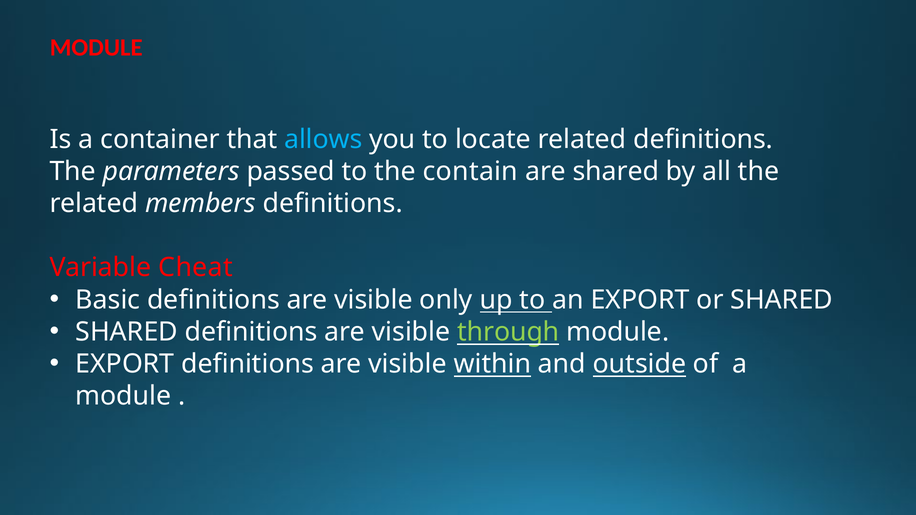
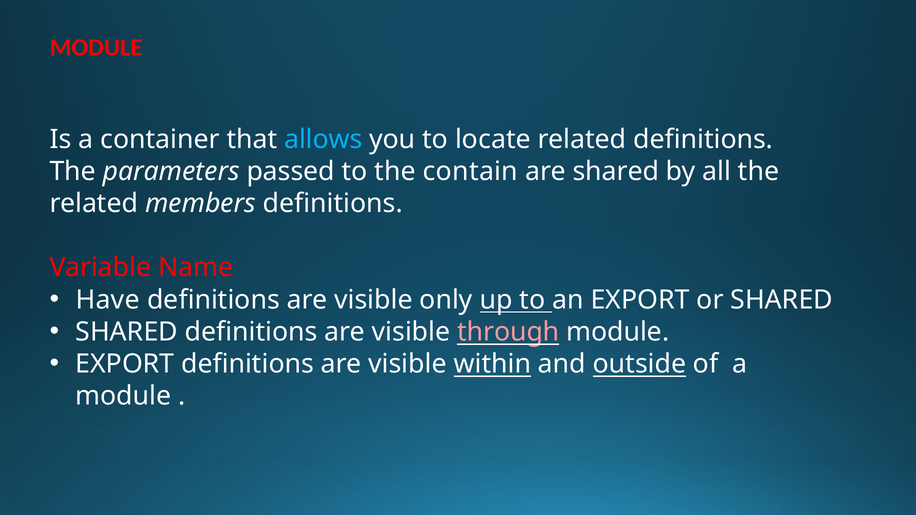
Cheat: Cheat -> Name (196, 268)
Basic: Basic -> Have (108, 300)
through colour: light green -> pink (508, 332)
